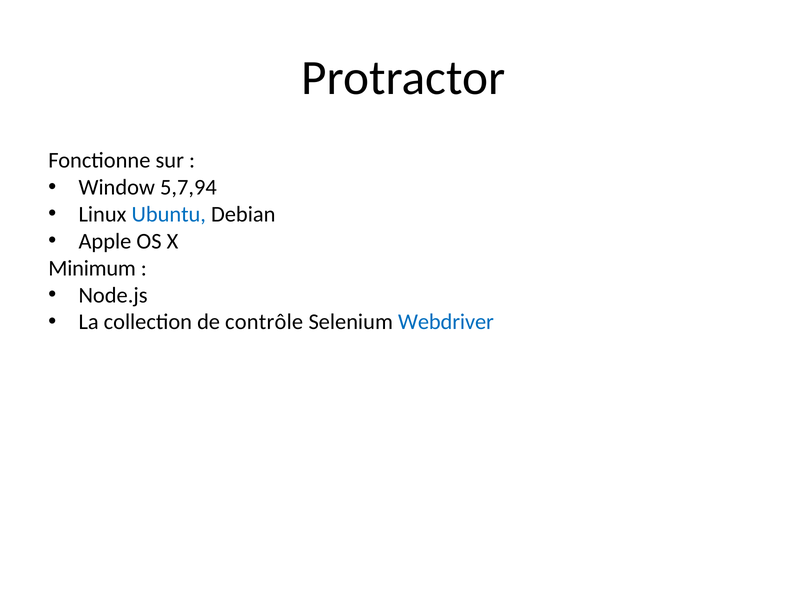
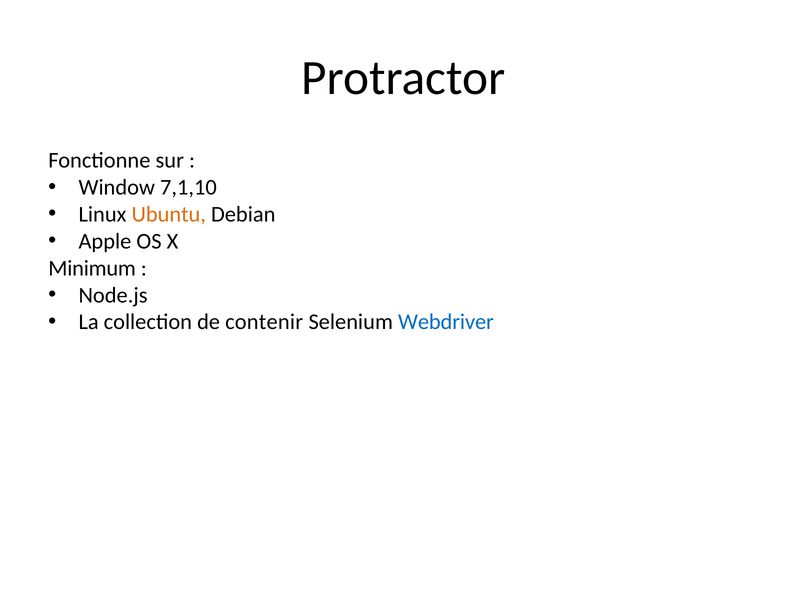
5,7,94: 5,7,94 -> 7,1,10 (188, 187)
Ubuntu colour: blue -> orange (169, 214)
contrôle: contrôle -> contenir (264, 322)
